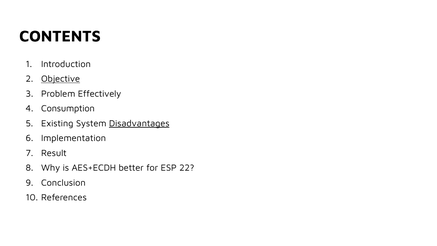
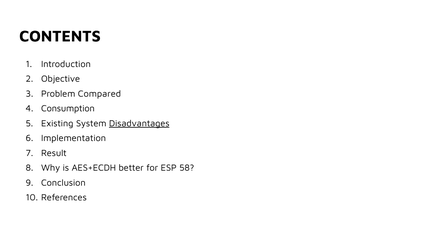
Objective underline: present -> none (61, 79)
Effectively: Effectively -> Compared (99, 94)
22: 22 -> 58 (187, 168)
